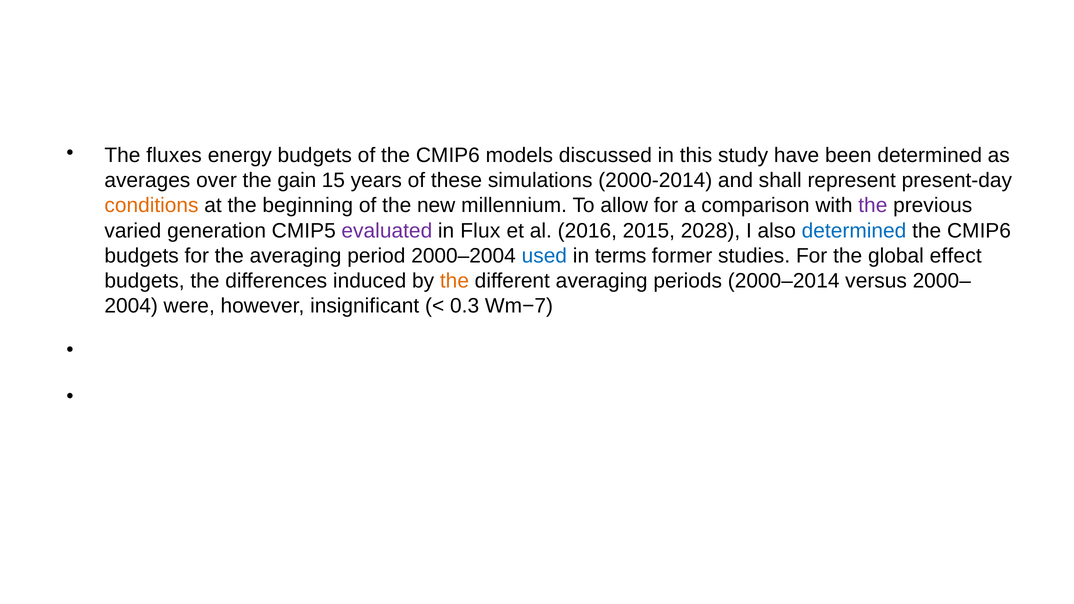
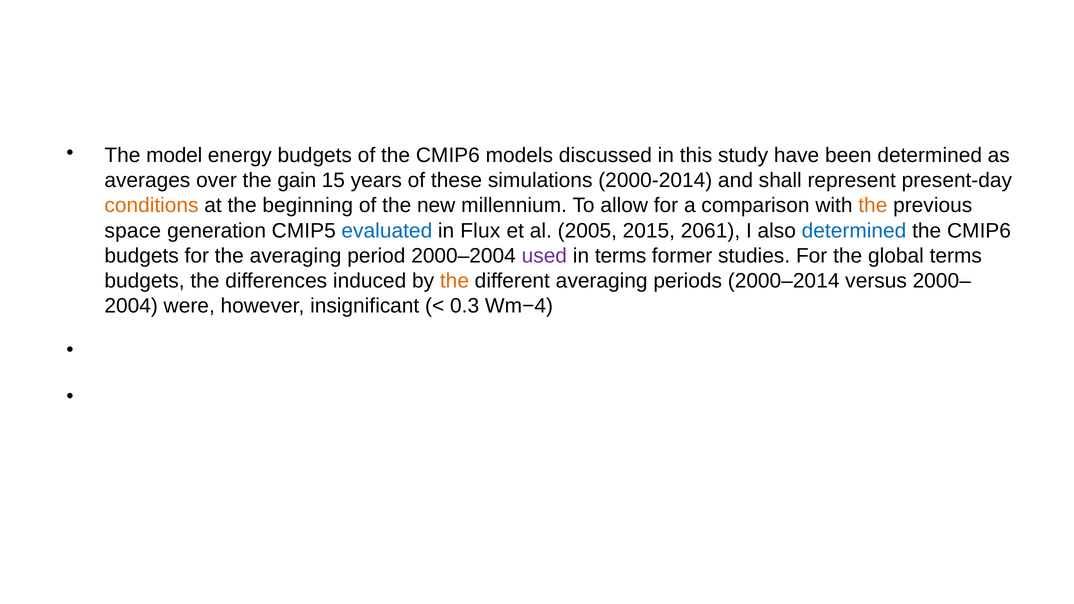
fluxes: fluxes -> model (174, 155)
the colour: purple -> orange (873, 206)
varied: varied -> space (133, 231)
evaluated colour: purple -> blue (387, 231)
2016: 2016 -> 2005 (587, 231)
2028: 2028 -> 2061 (711, 231)
used colour: blue -> purple (544, 256)
global effect: effect -> terms (956, 256)
Wm−7: Wm−7 -> Wm−4 (519, 306)
